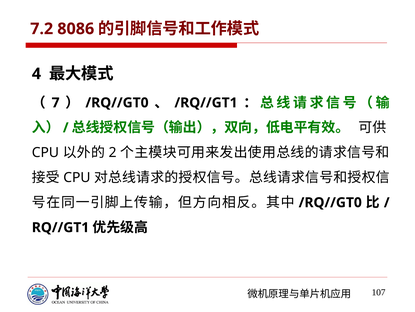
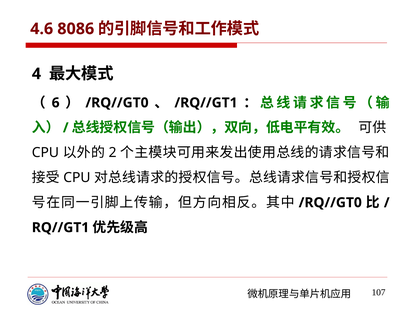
7.2: 7.2 -> 4.6 (42, 29)
7: 7 -> 6 (56, 103)
